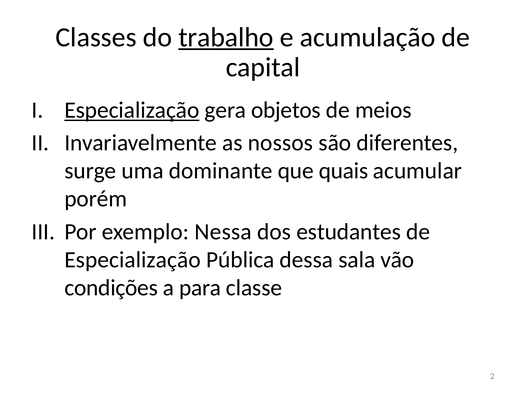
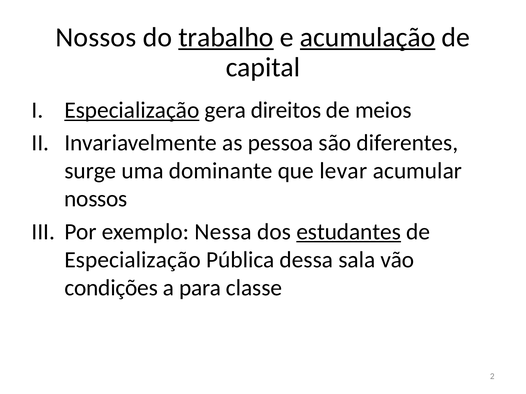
Classes: Classes -> Nossos (96, 37)
acumulação underline: none -> present (368, 37)
objetos: objetos -> direitos (286, 110)
nossos: nossos -> pessoa (281, 143)
quais: quais -> levar (343, 171)
porém: porém -> nossos (96, 199)
estudantes underline: none -> present (349, 232)
